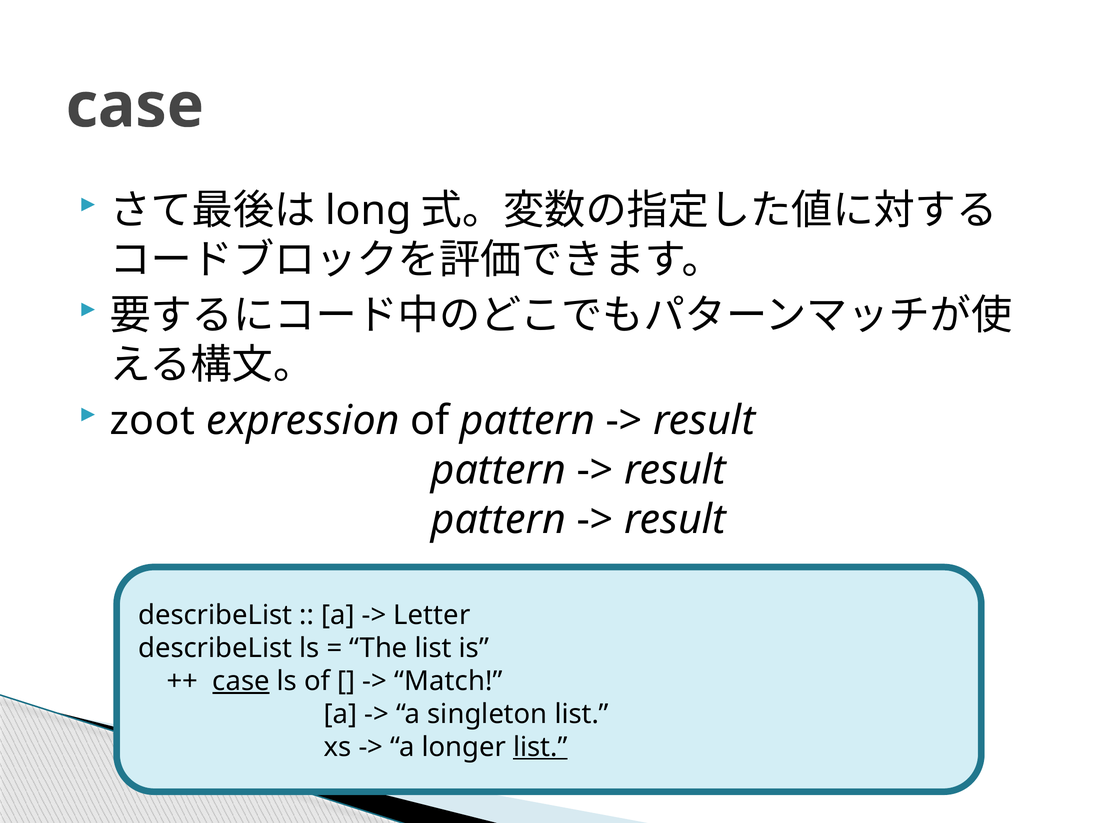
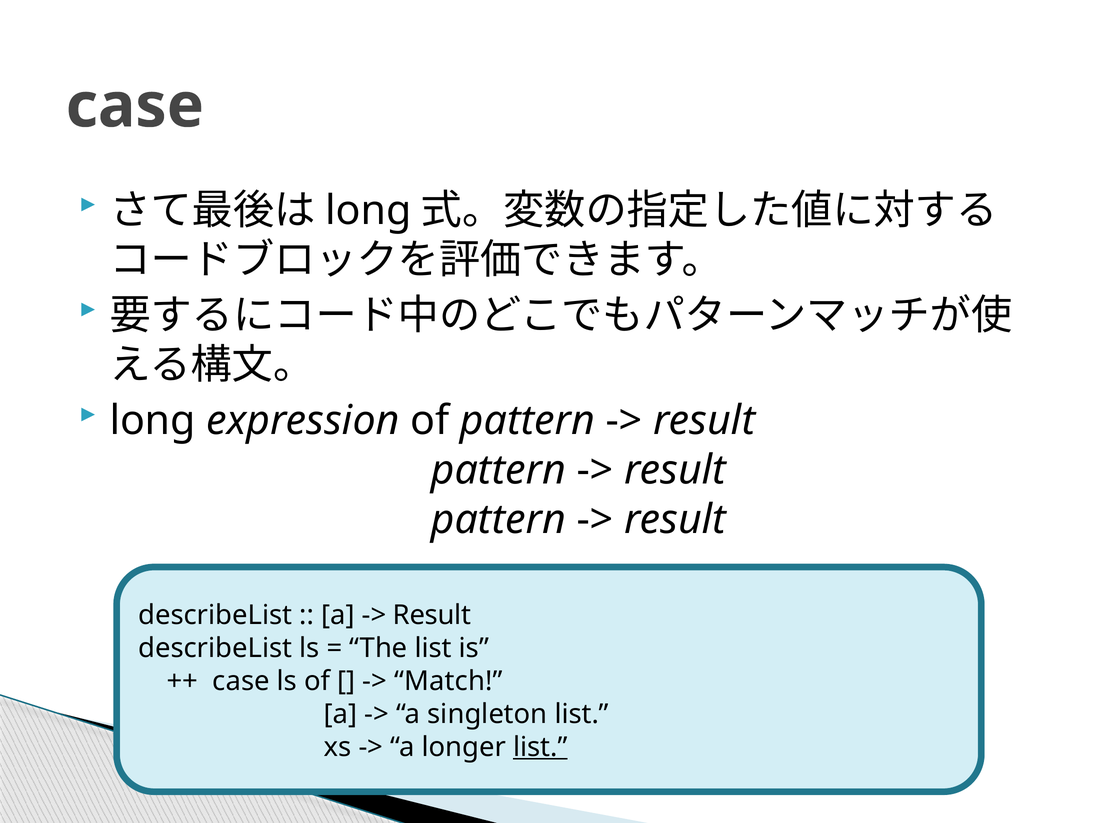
zoot: zoot -> long (153, 421)
Letter: Letter -> Result (432, 616)
case underline: present -> none (241, 682)
